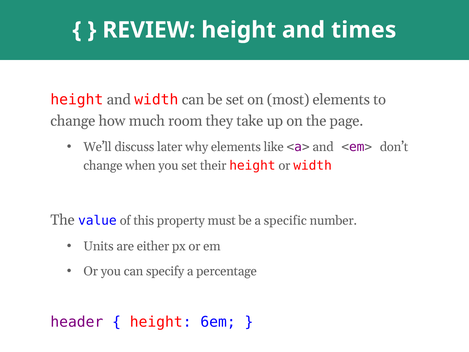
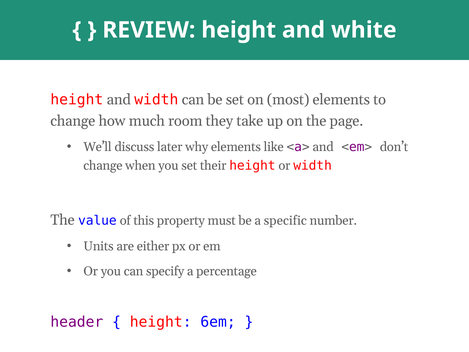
times: times -> white (364, 30)
